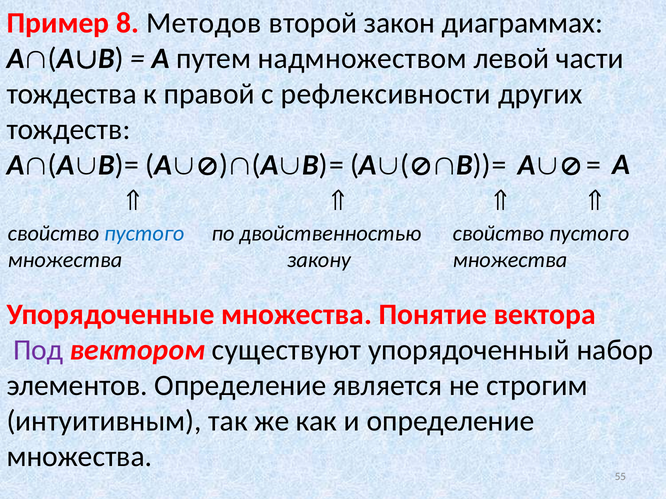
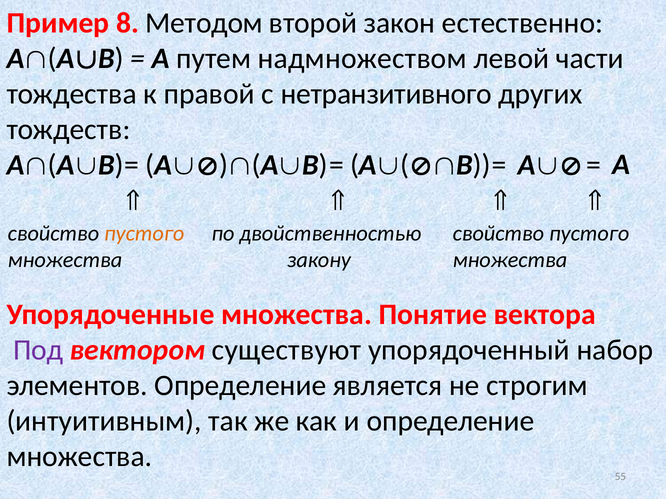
Методов: Методов -> Методом (204, 23)
диаграммах: диаграммах -> естественно (522, 23)
рефлексивности: рефлексивности -> нетранзитивного (386, 94)
пустого colour: blue -> orange (144, 234)
